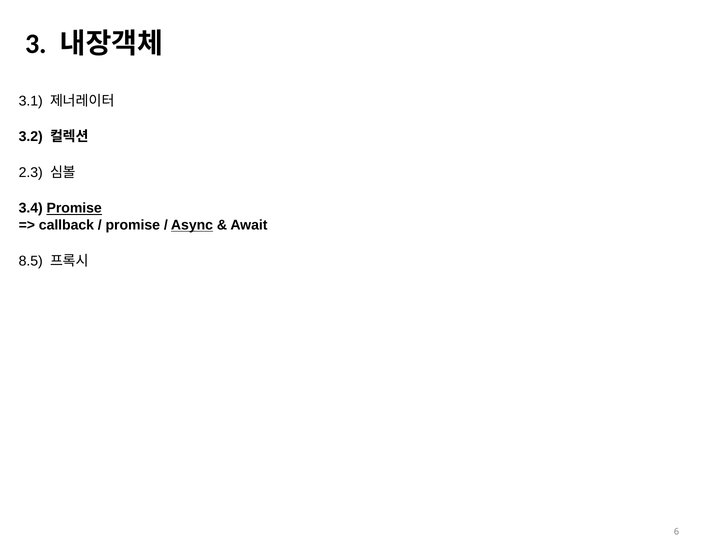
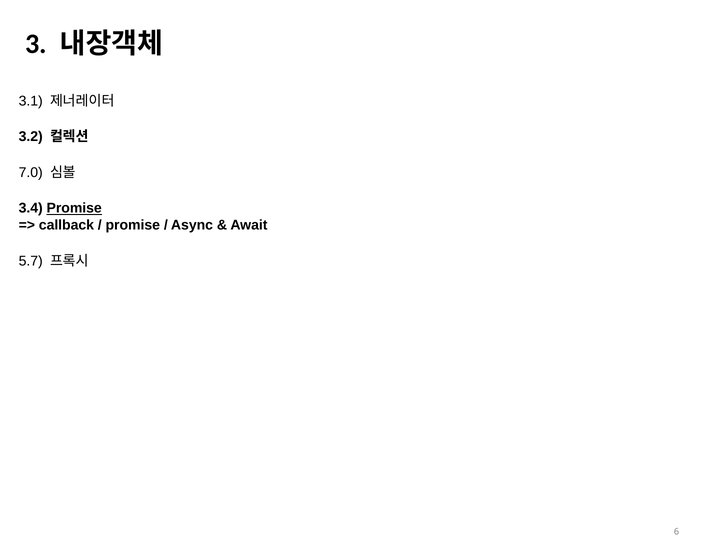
2.3: 2.3 -> 7.0 (31, 172)
Async underline: present -> none (192, 225)
8.5: 8.5 -> 5.7 (31, 261)
